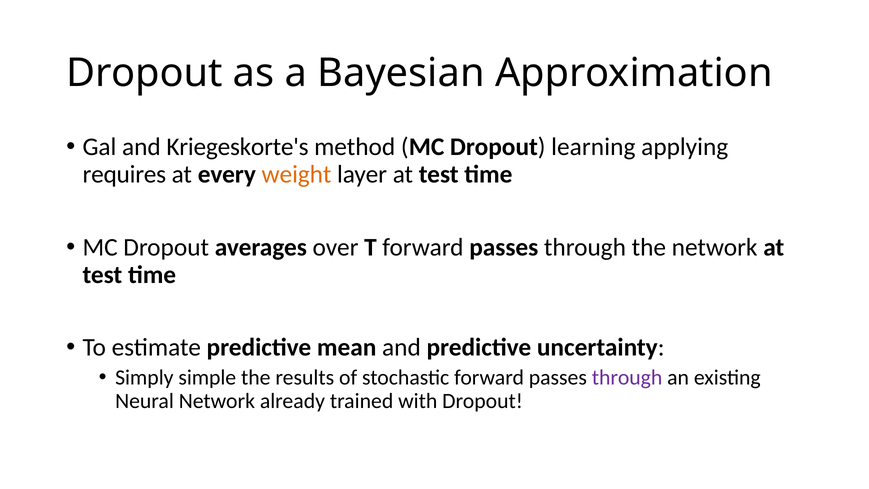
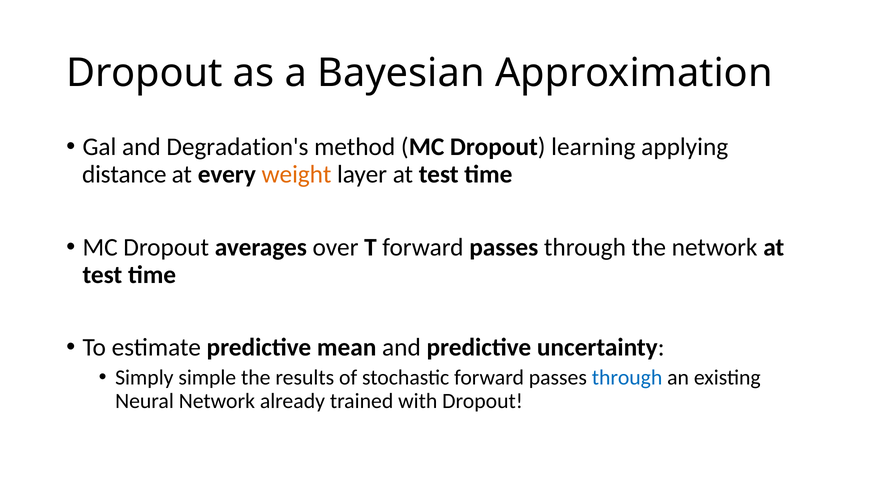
Kriegeskorte's: Kriegeskorte's -> Degradation's (237, 147)
requires: requires -> distance (124, 174)
through colour: purple -> blue (627, 377)
